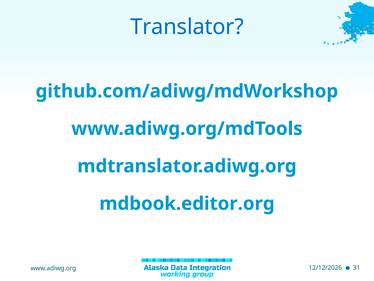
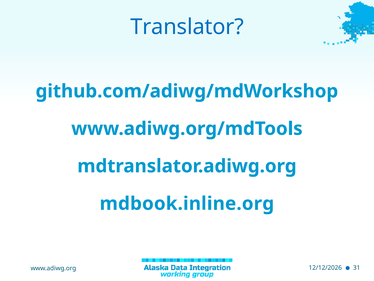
mdbook.editor.org: mdbook.editor.org -> mdbook.inline.org (187, 203)
